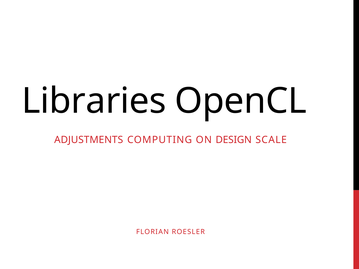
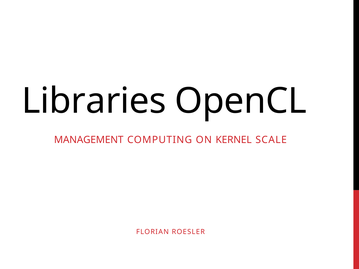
ADJUSTMENTS: ADJUSTMENTS -> MANAGEMENT (89, 140)
DESIGN: DESIGN -> KERNEL (234, 140)
